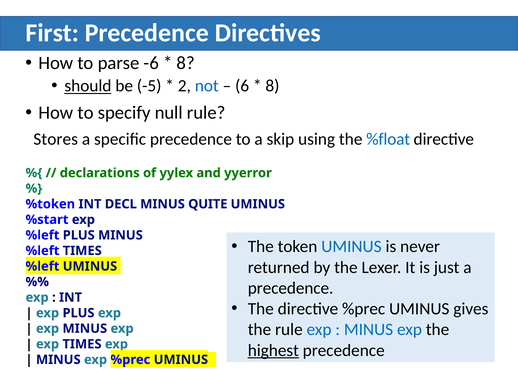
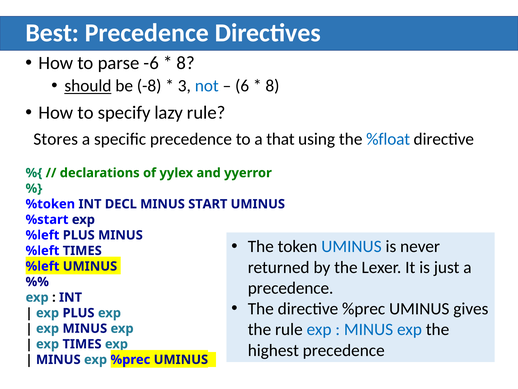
First: First -> Best (52, 33)
-5: -5 -> -8 (149, 86)
2: 2 -> 3 (184, 86)
null: null -> lazy (169, 112)
skip: skip -> that (280, 139)
QUITE: QUITE -> START (208, 204)
highest underline: present -> none (273, 350)
